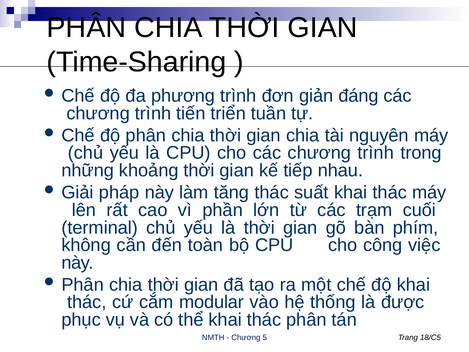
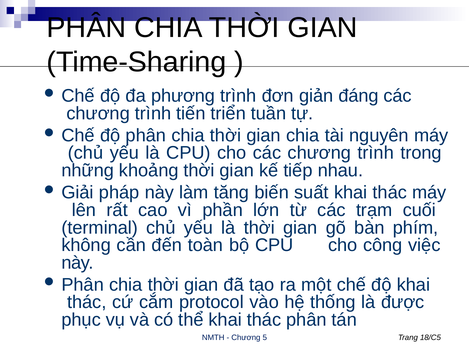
tăng thác: thác -> biến (272, 192)
modular: modular -> protocol (211, 302)
